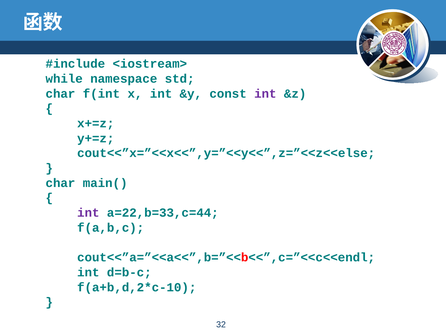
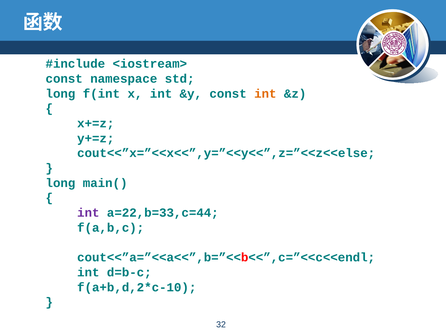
while: while -> const (64, 79)
char: char -> long (60, 93)
int colour: purple -> orange (265, 93)
char: char -> long (60, 183)
